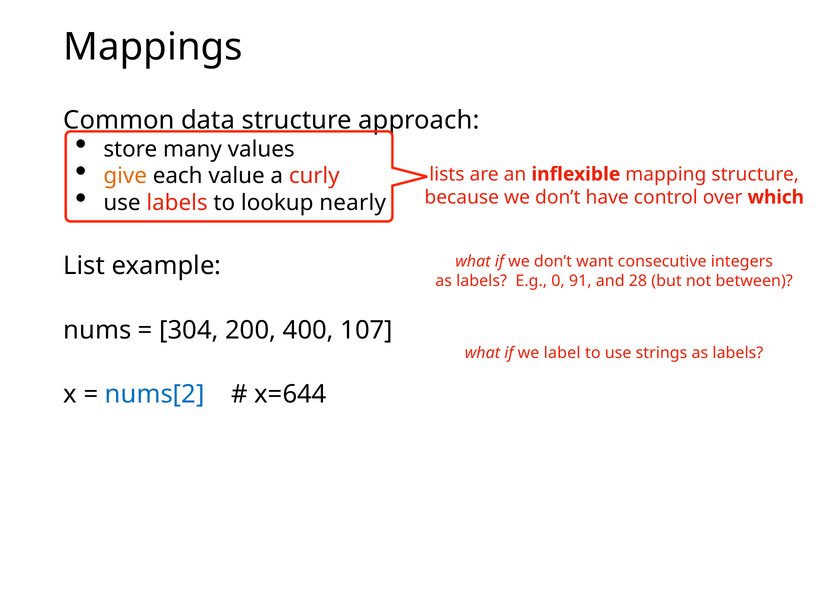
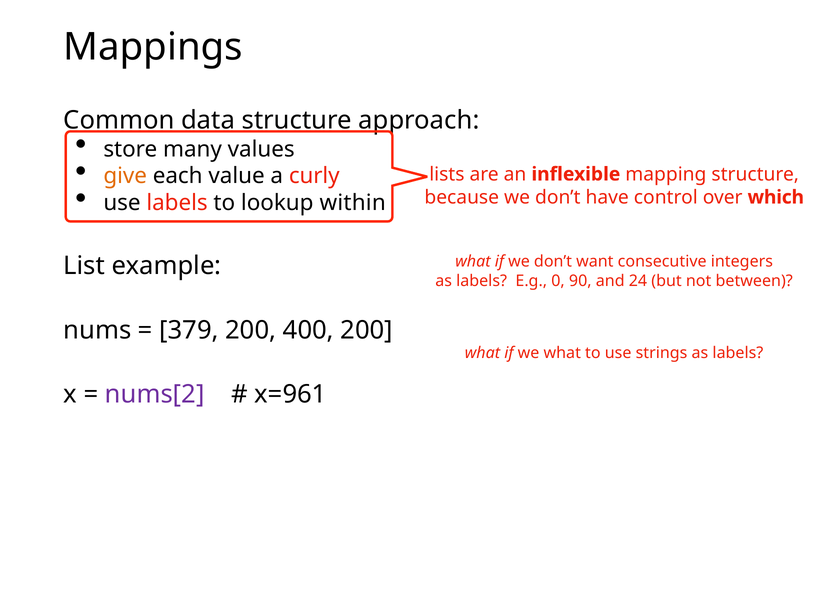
nearly: nearly -> within (353, 203)
91: 91 -> 90 (580, 281)
28: 28 -> 24 (638, 281)
304: 304 -> 379 (189, 330)
400 107: 107 -> 200 (367, 330)
we label: label -> what (562, 353)
nums[2 colour: blue -> purple (155, 395)
x=644: x=644 -> x=961 (291, 395)
